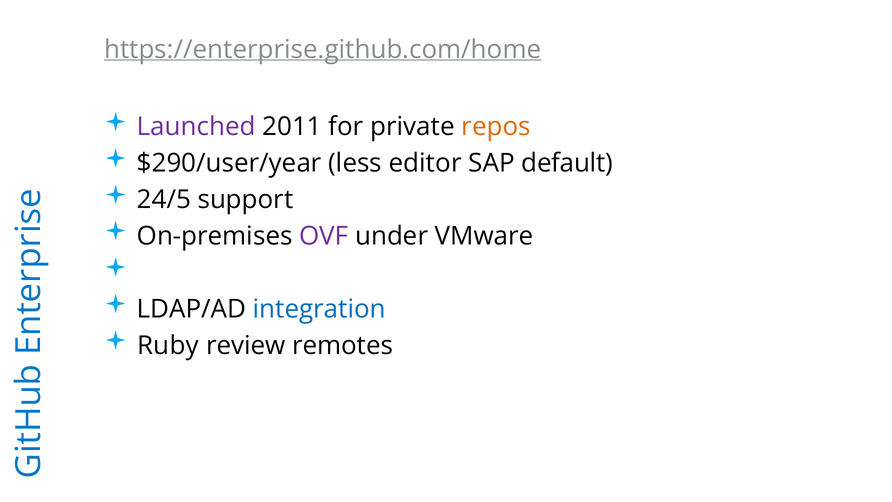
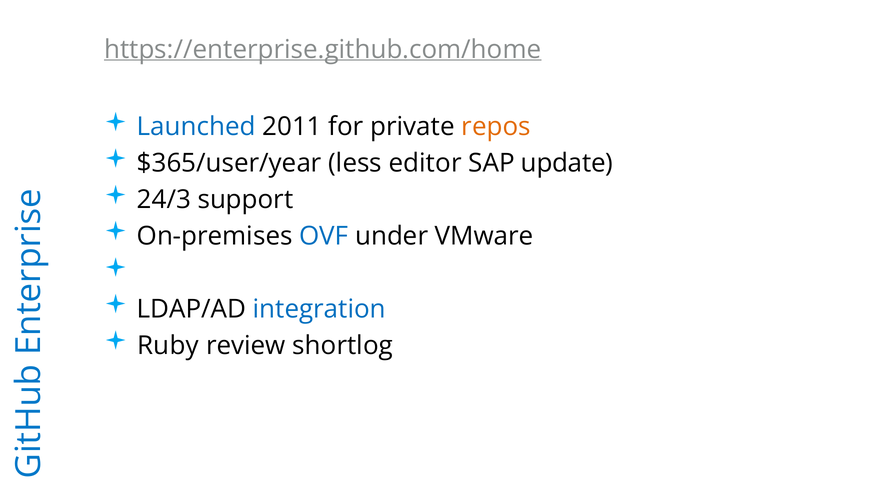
Launched colour: purple -> blue (196, 127)
$290/user/year: $290/user/year -> $365/user/year (229, 163)
default: default -> update (567, 163)
24/5: 24/5 -> 24/3 (164, 200)
OVF colour: purple -> blue (324, 236)
remotes: remotes -> shortlog (343, 345)
